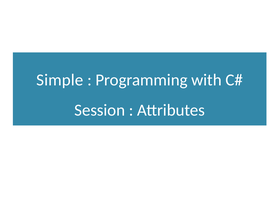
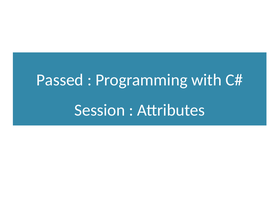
Simple: Simple -> Passed (60, 80)
